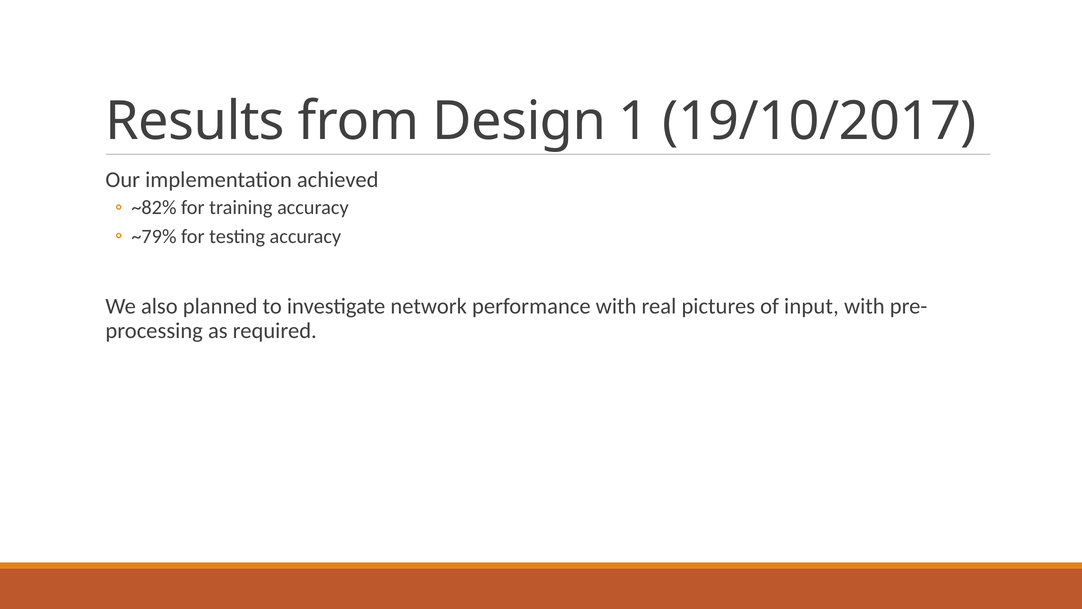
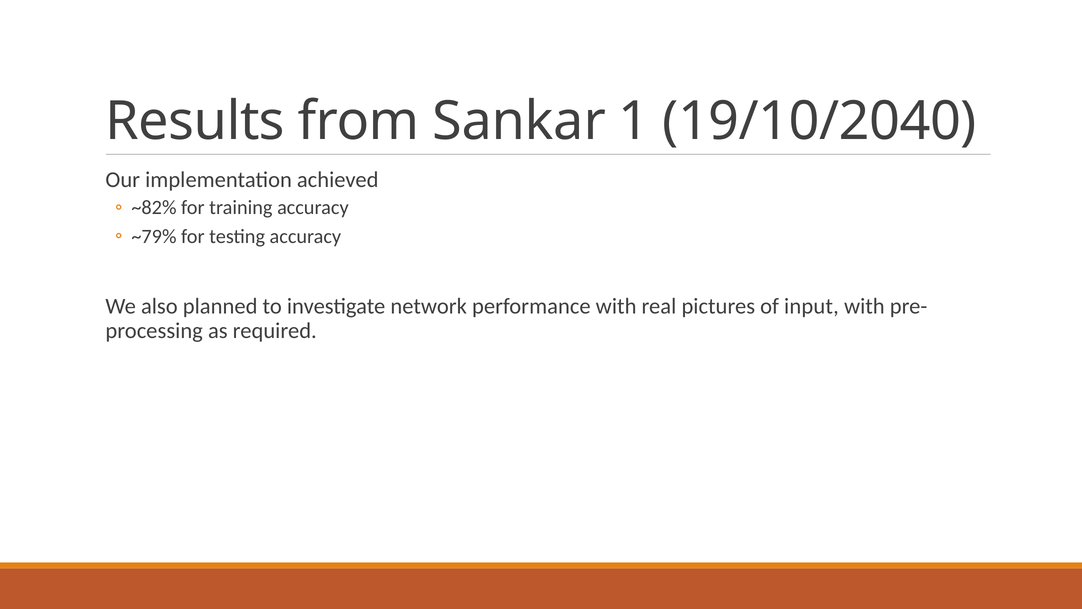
Design: Design -> Sankar (519, 121)
19/10/2017: 19/10/2017 -> 19/10/2040 (820, 121)
